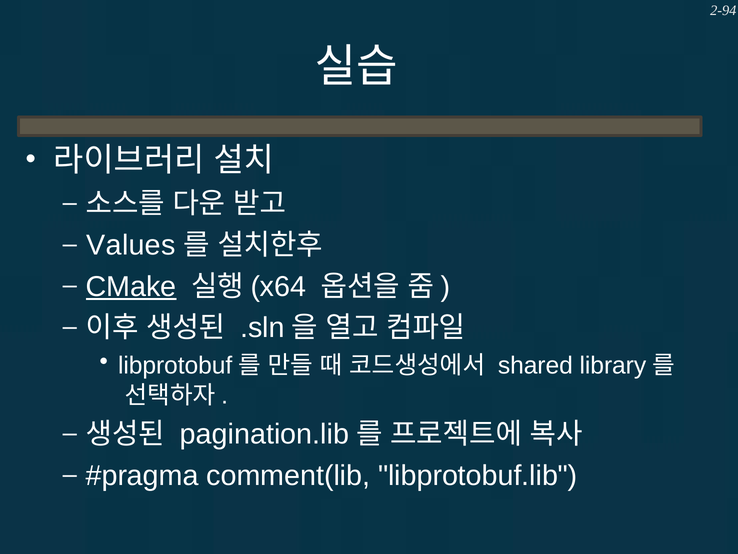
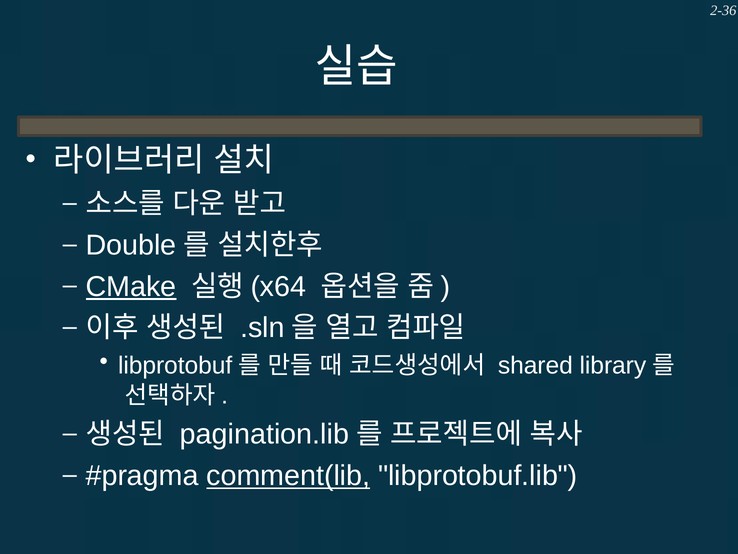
2-94: 2-94 -> 2-36 (723, 11)
Values: Values -> Double (131, 245)
comment(lib underline: none -> present (288, 475)
